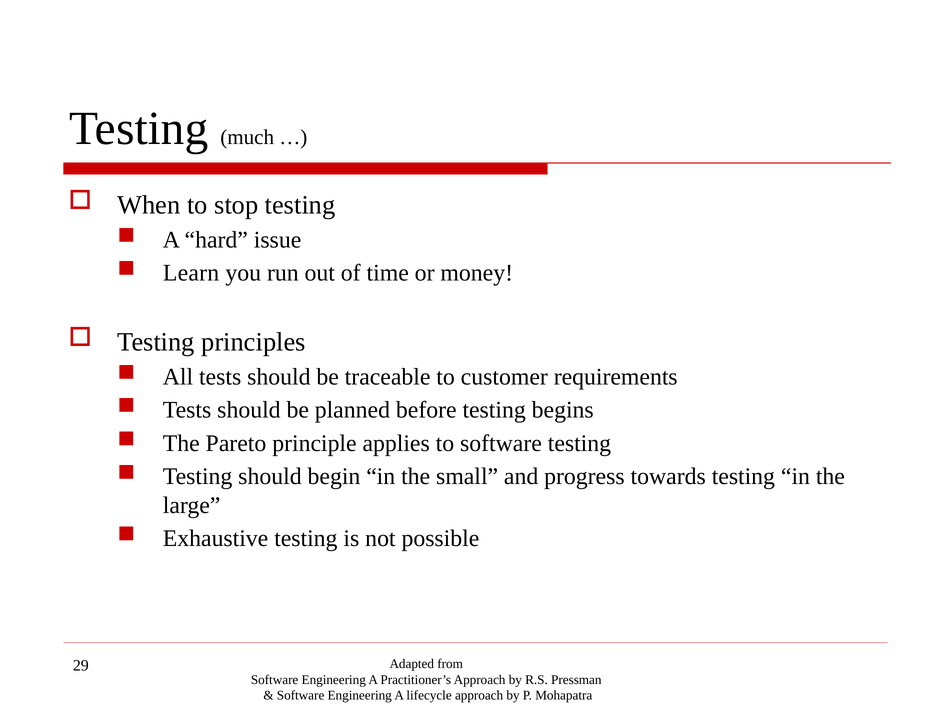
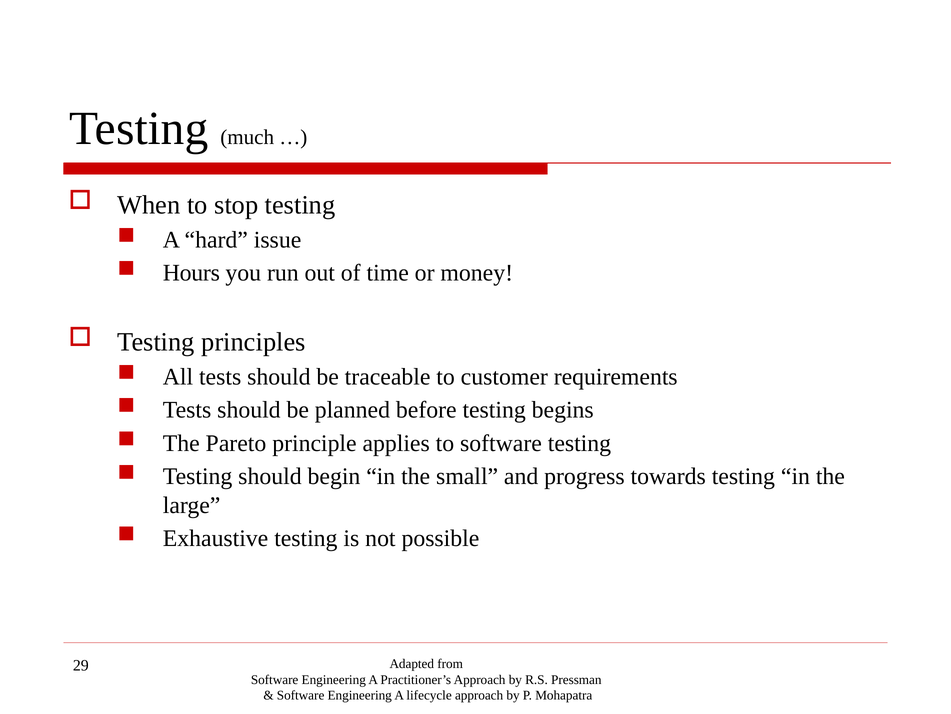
Learn: Learn -> Hours (191, 273)
